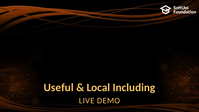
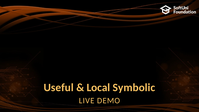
Including: Including -> Symbolic (134, 88)
